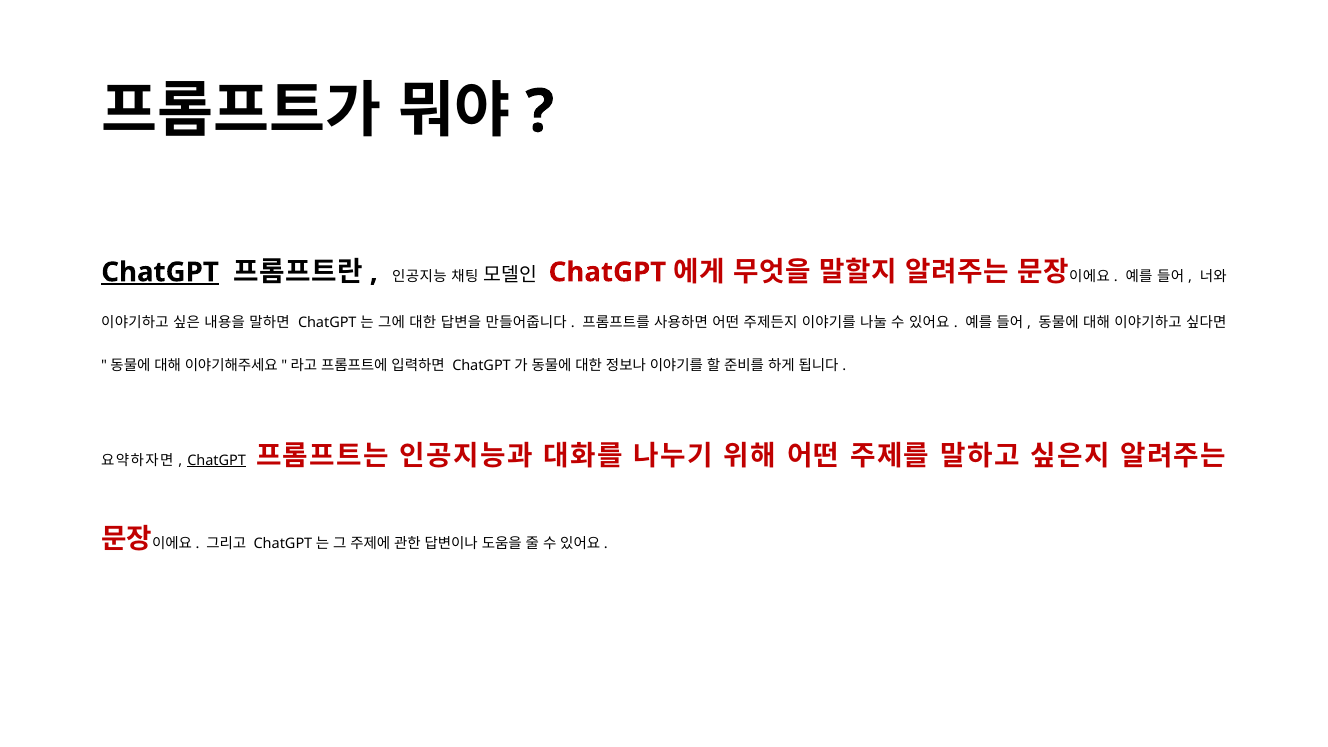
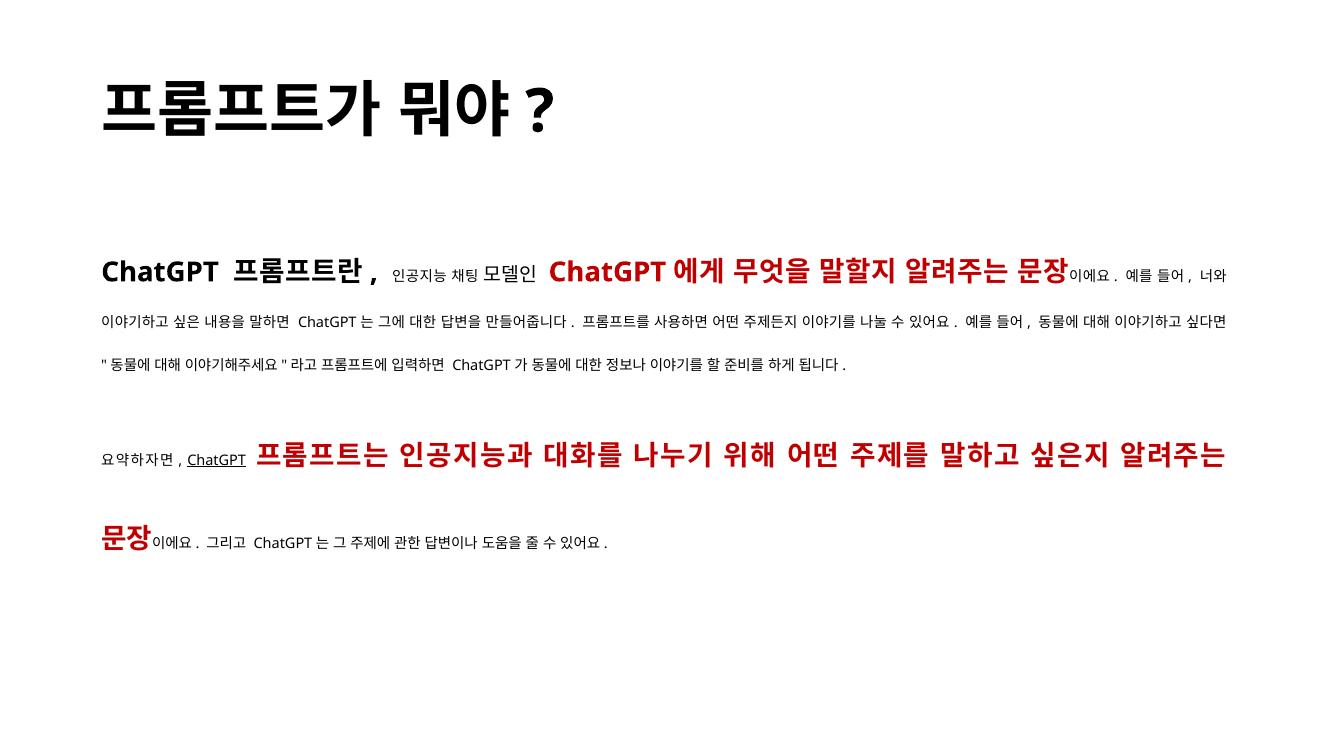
ChatGPT underline: present -> none (160, 272)
